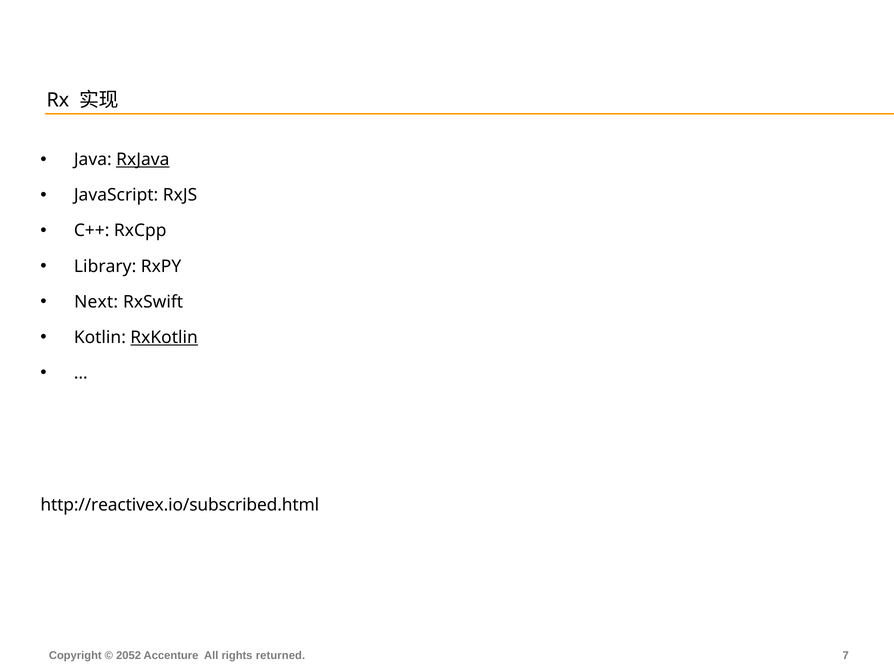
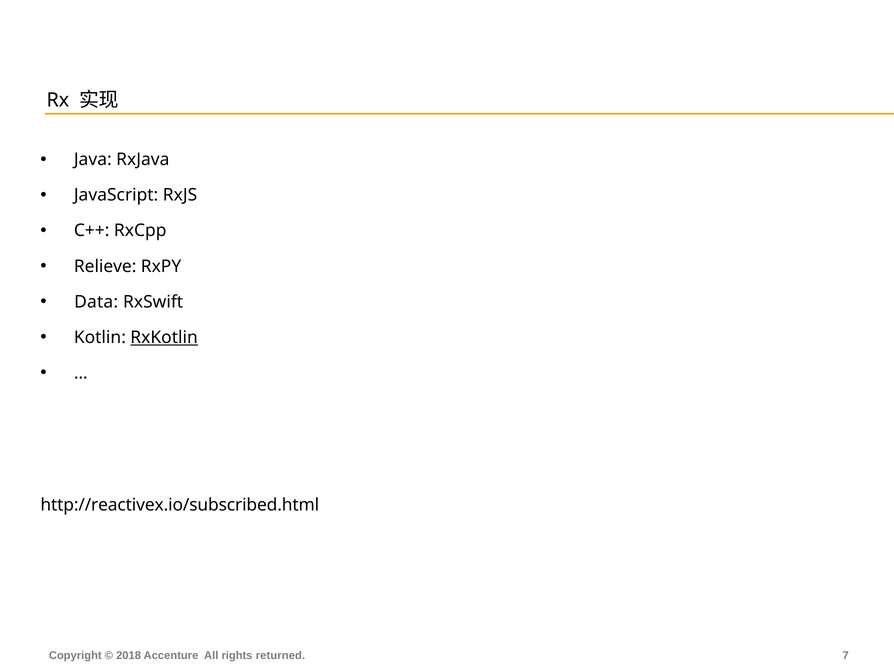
RxJava underline: present -> none (143, 160)
Library: Library -> Relieve (105, 266)
Next: Next -> Data (96, 302)
2052: 2052 -> 2018 (129, 655)
